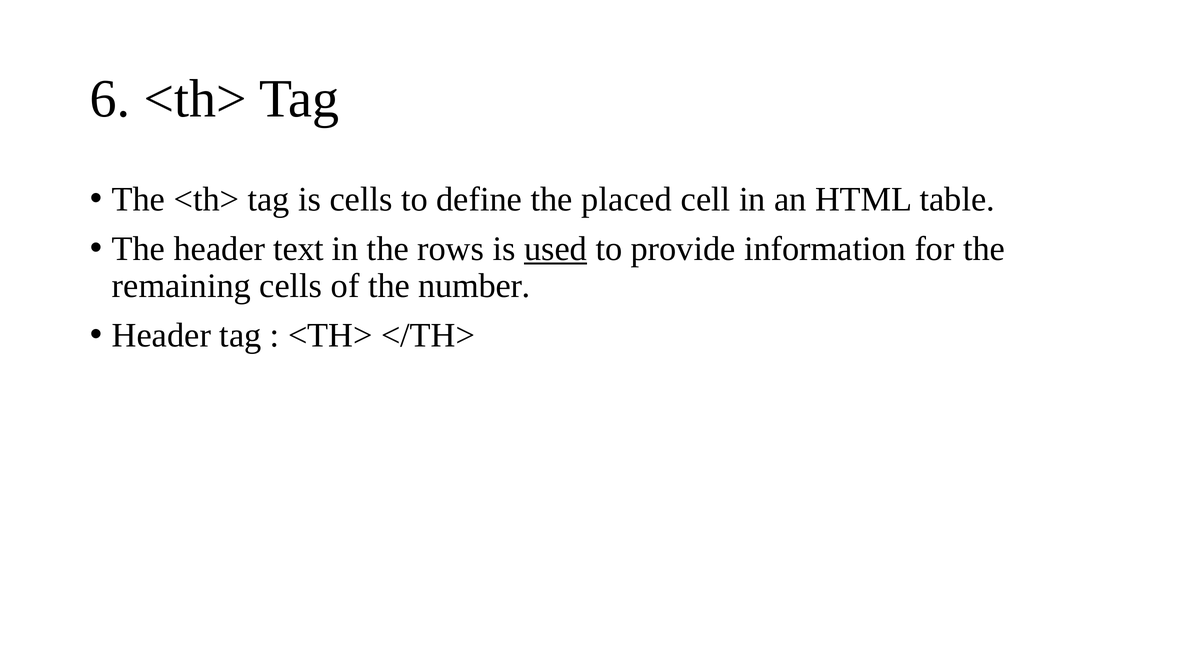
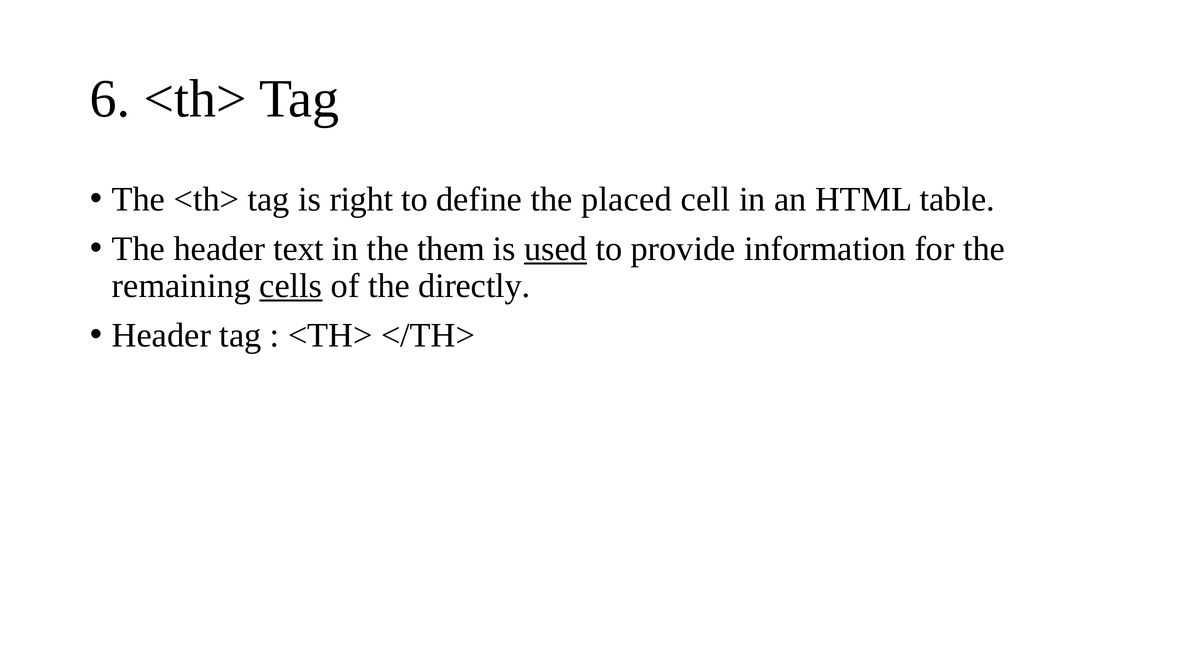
is cells: cells -> right (361, 199)
rows: rows -> them (451, 249)
cells underline: none -> present (291, 286)
number: number -> directly (474, 286)
